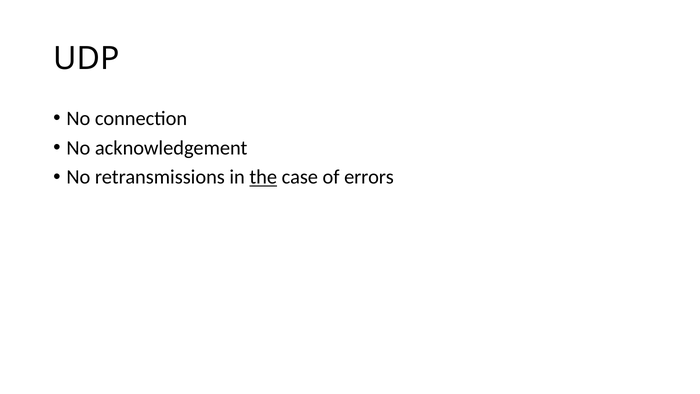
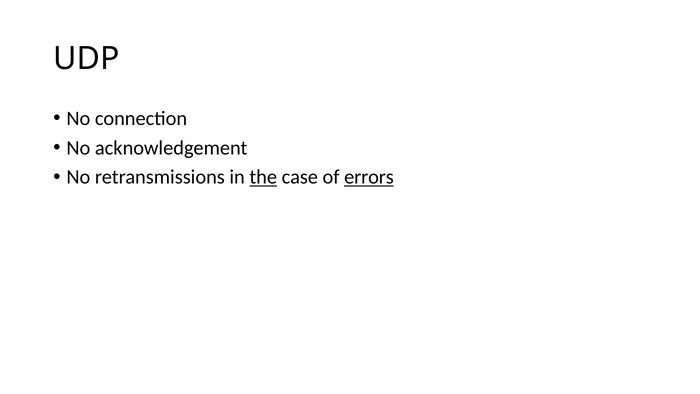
errors underline: none -> present (369, 177)
